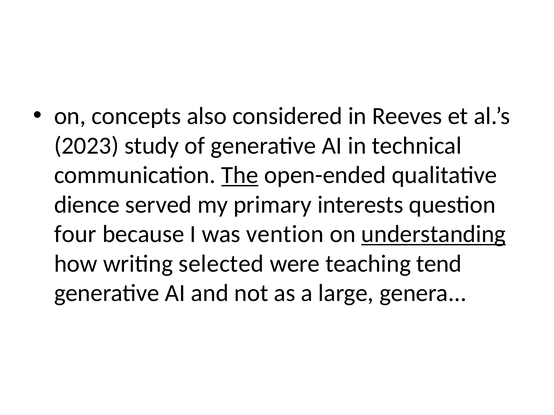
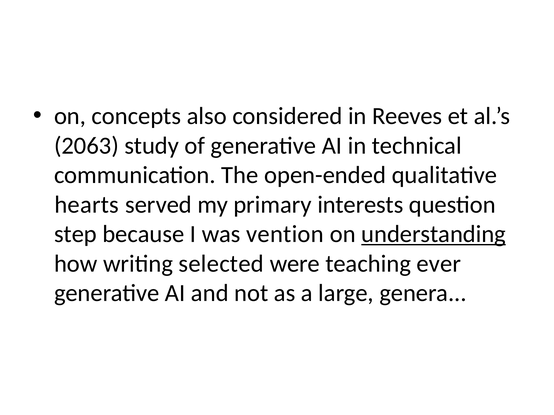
2023: 2023 -> 2063 (86, 146)
The underline: present -> none (240, 175)
dience: dience -> hearts (87, 205)
four: four -> step (75, 234)
tend: tend -> ever (439, 264)
